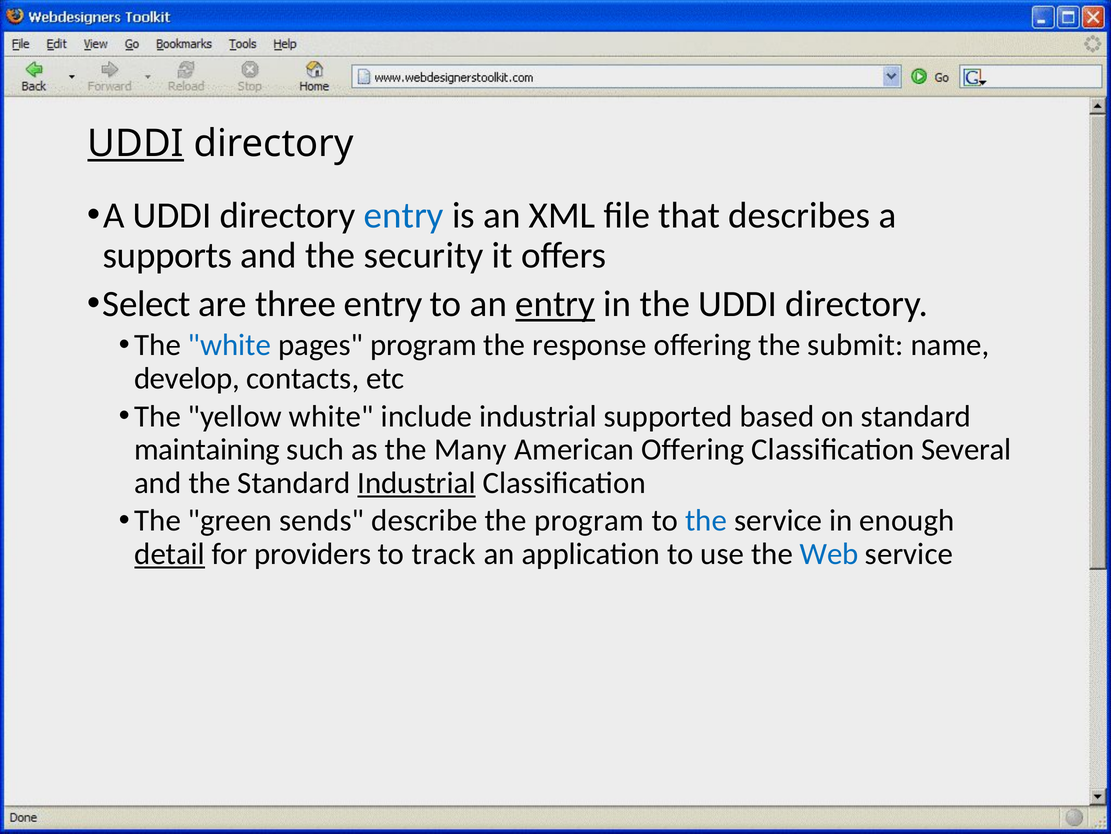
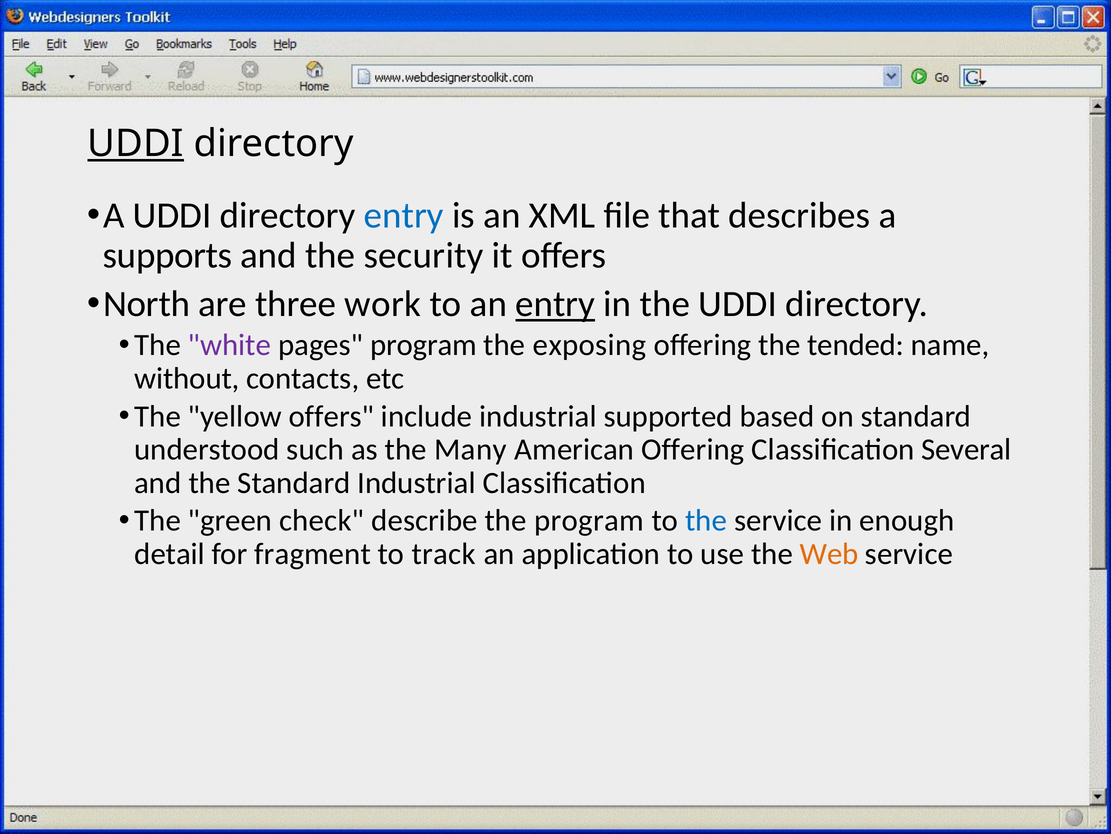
Select: Select -> North (147, 304)
three entry: entry -> work (383, 304)
white colour: blue -> purple (229, 345)
response: response -> exposing (589, 345)
submit: submit -> tended (856, 345)
develop: develop -> without (187, 378)
yellow white: white -> offers (331, 416)
maintaining: maintaining -> understood (207, 449)
Industrial underline: present -> none (416, 483)
sends: sends -> check (322, 520)
detail underline: present -> none (170, 554)
providers: providers -> fragment (313, 554)
Web colour: blue -> orange (829, 554)
